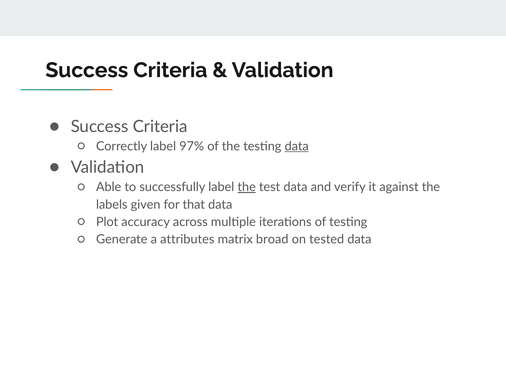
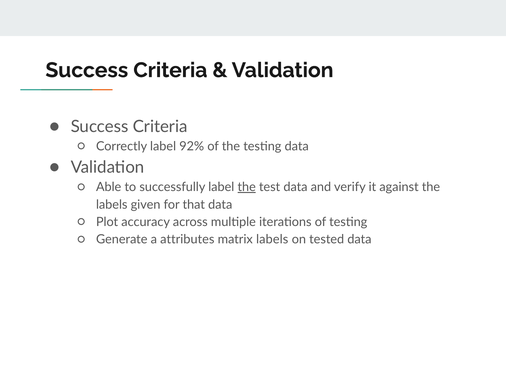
97%: 97% -> 92% (192, 146)
data underline: present -> none (297, 146)
matrix broad: broad -> labels (272, 239)
